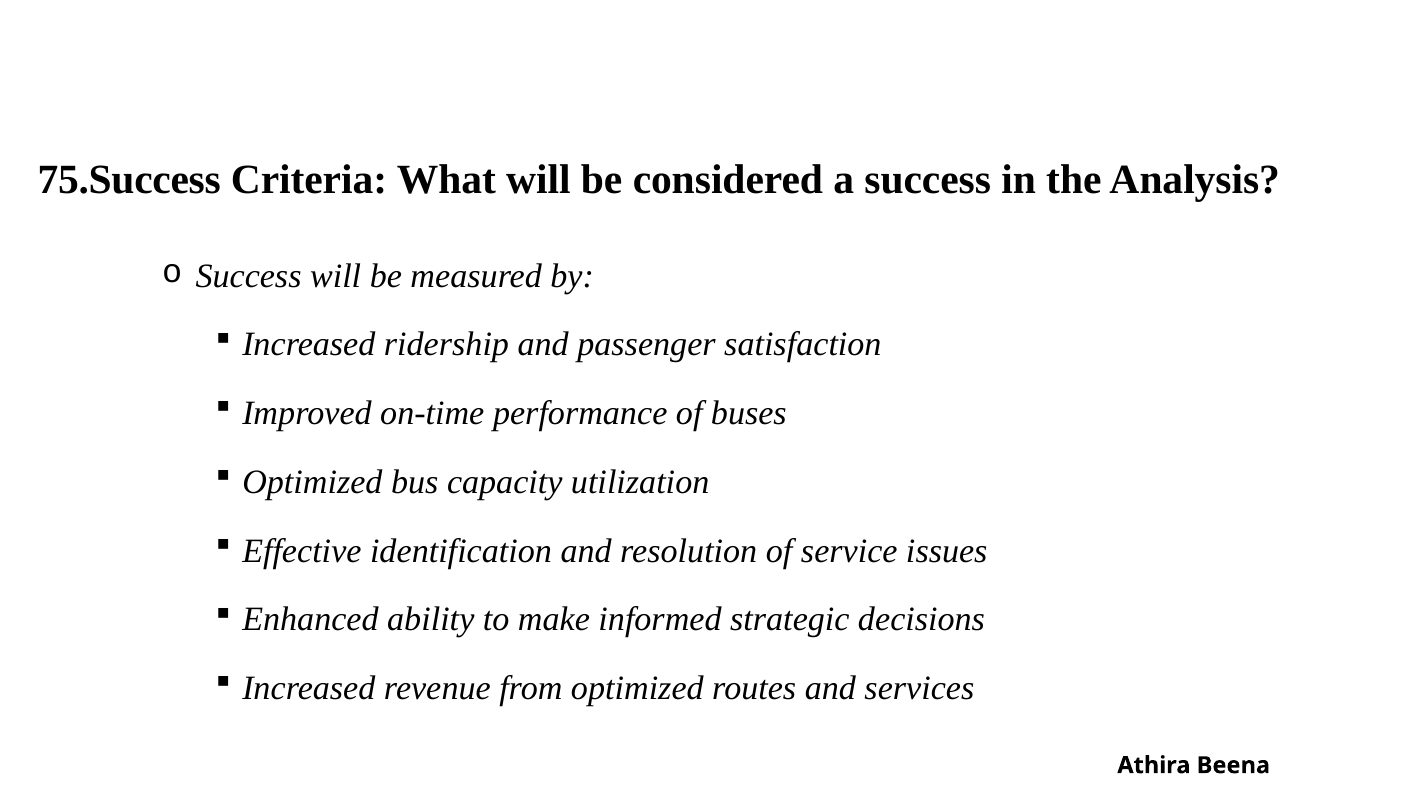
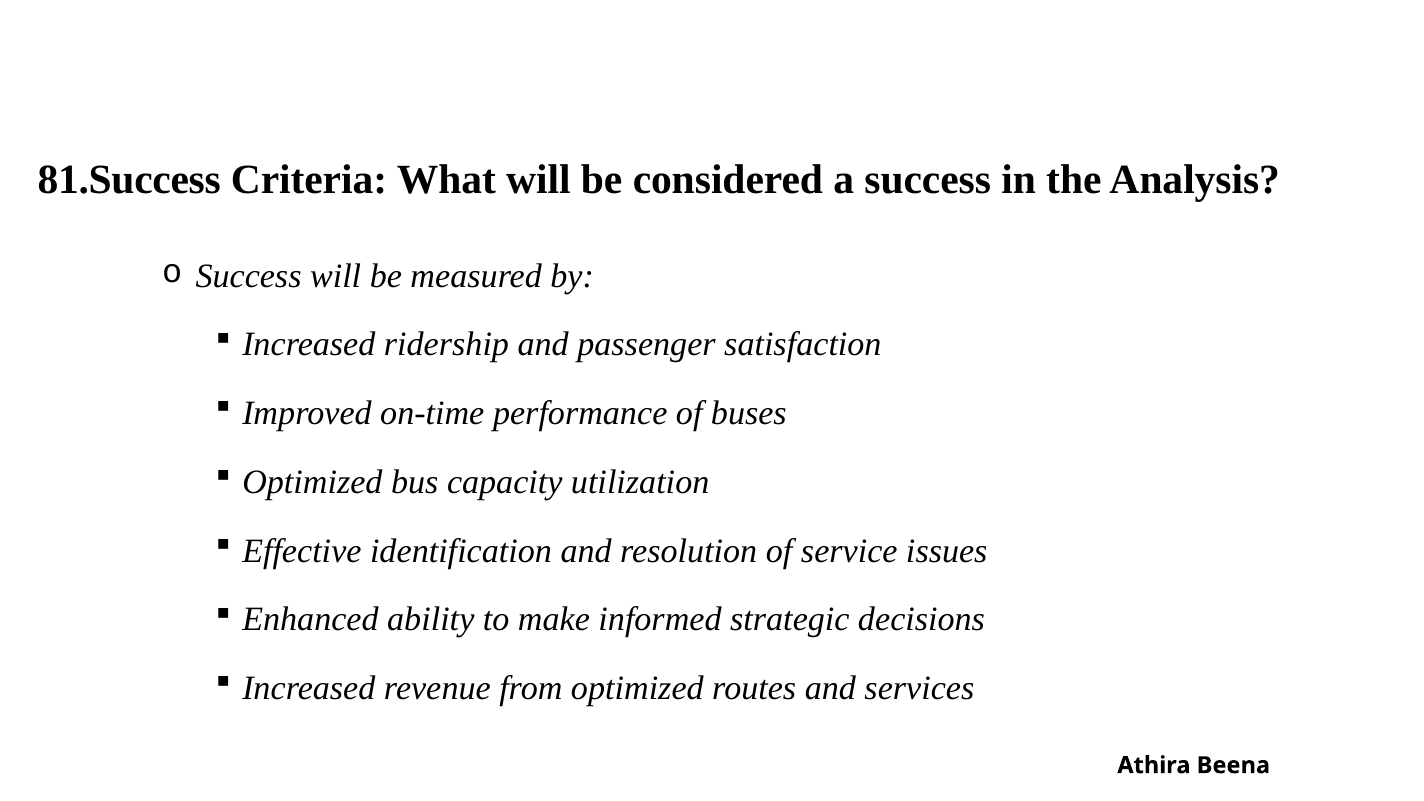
75.Success: 75.Success -> 81.Success (129, 180)
